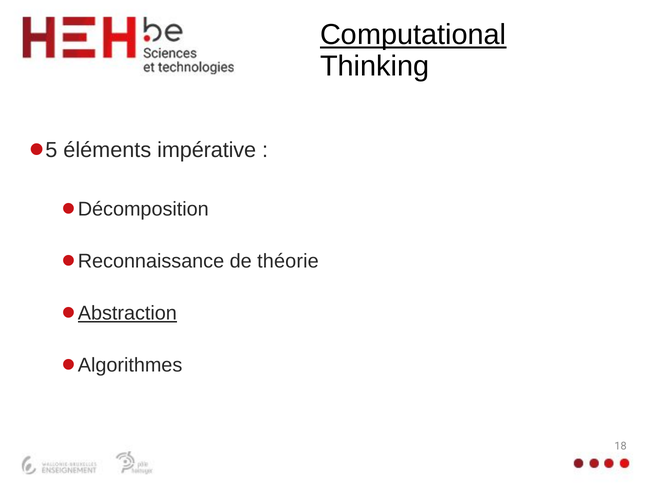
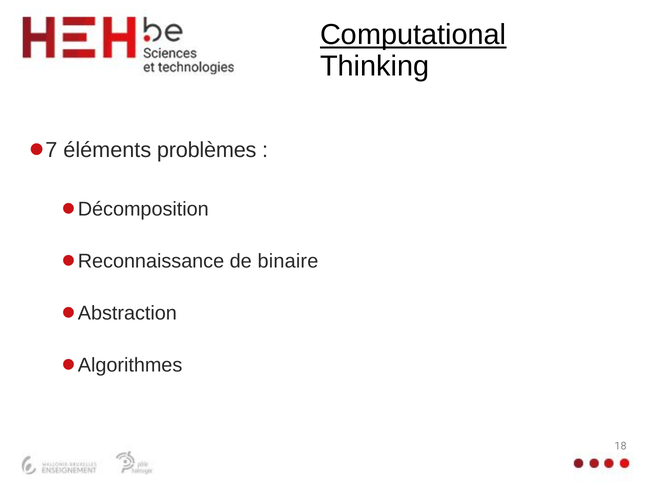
5: 5 -> 7 (51, 150)
impérative: impérative -> problèmes (207, 150)
théorie: théorie -> binaire (288, 261)
Abstraction underline: present -> none (127, 313)
